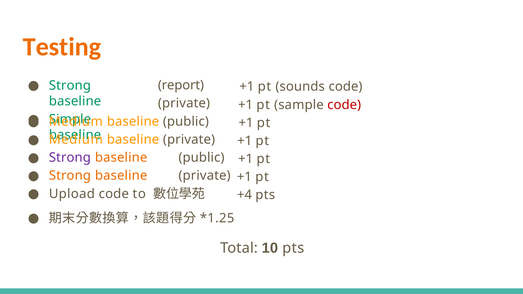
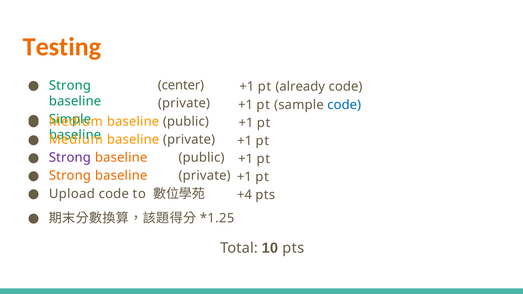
report: report -> center (181, 85)
sounds: sounds -> already (300, 87)
code colour: red -> blue (344, 105)
